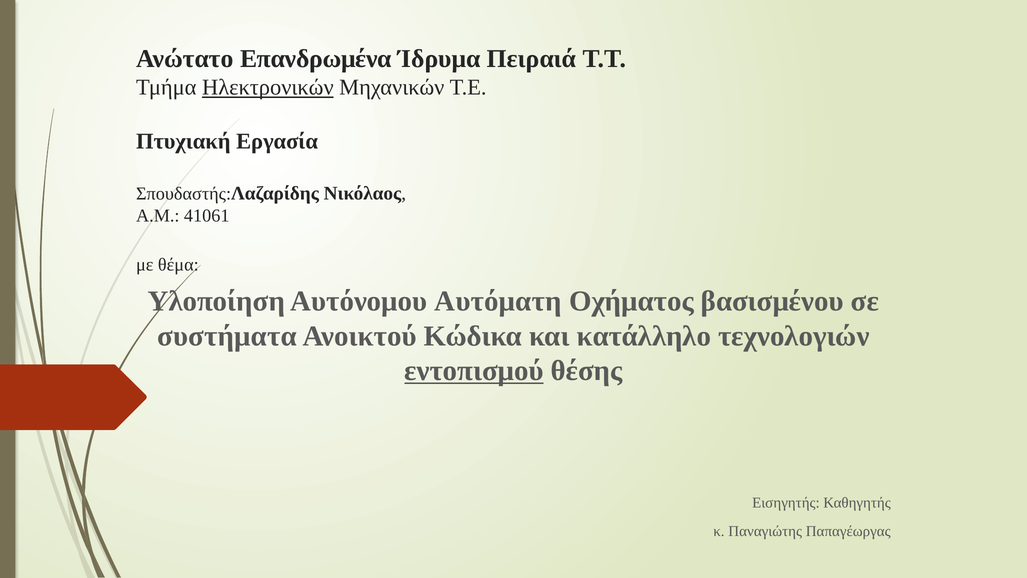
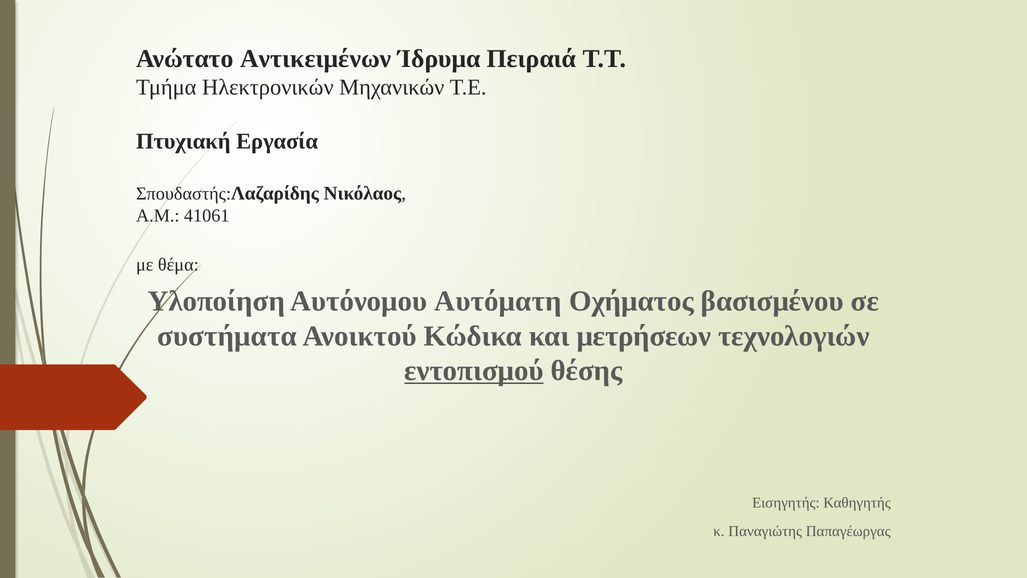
Επανδρωμένα: Επανδρωμένα -> Αντικειμένων (316, 59)
Ηλεκτρονικών underline: present -> none (268, 87)
κατάλληλο: κατάλληλο -> μετρήσεων (644, 336)
